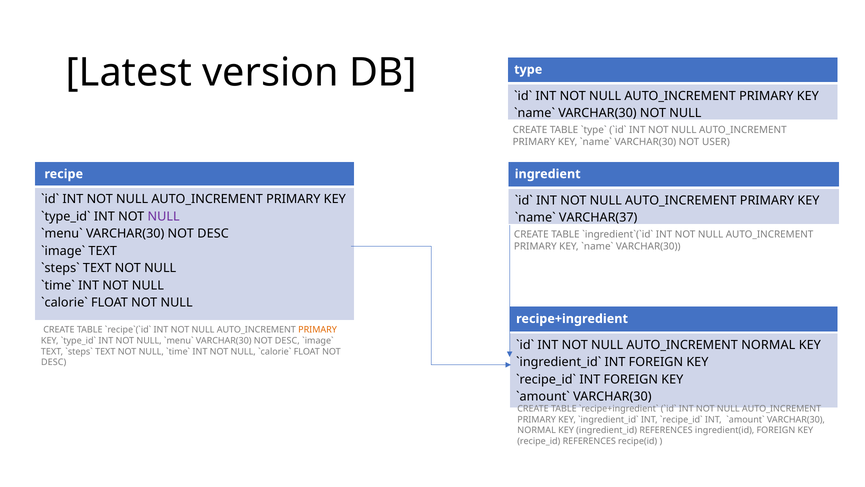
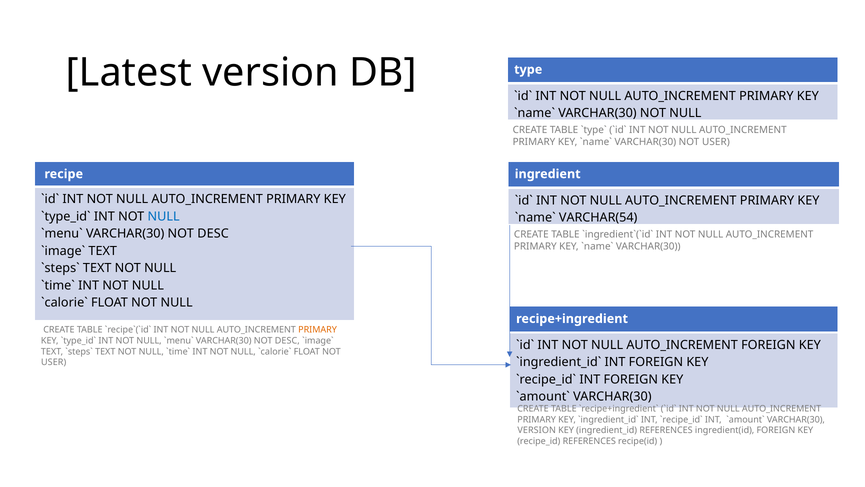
NULL colour: purple -> blue (164, 216)
VARCHAR(37: VARCHAR(37 -> VARCHAR(54 (598, 217)
AUTO_INCREMENT NORMAL: NORMAL -> FOREIGN (768, 345)
DESC: DESC -> USER (54, 362)
NORMAL: NORMAL -> VERSION (537, 430)
